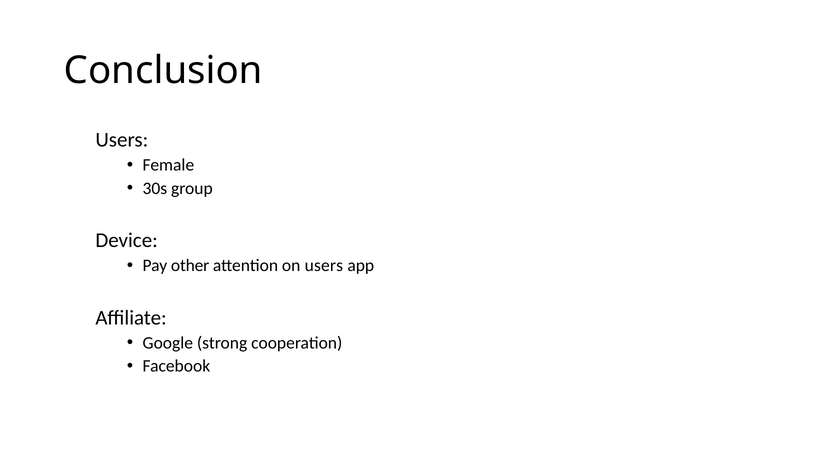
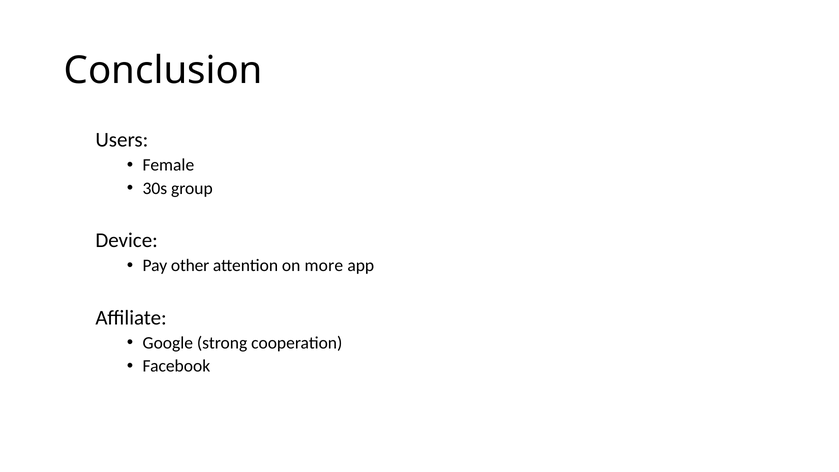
on users: users -> more (324, 266)
